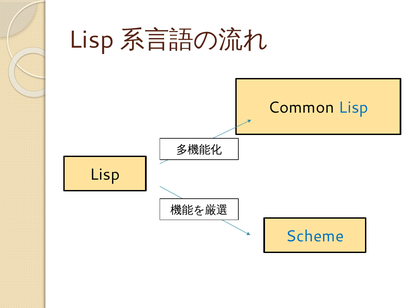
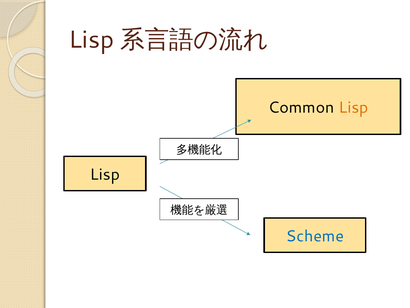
Lisp colour: blue -> orange (354, 108)
